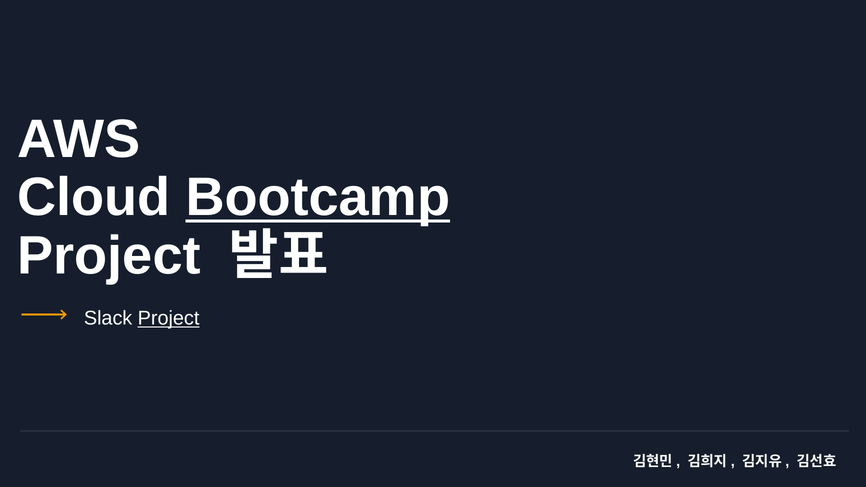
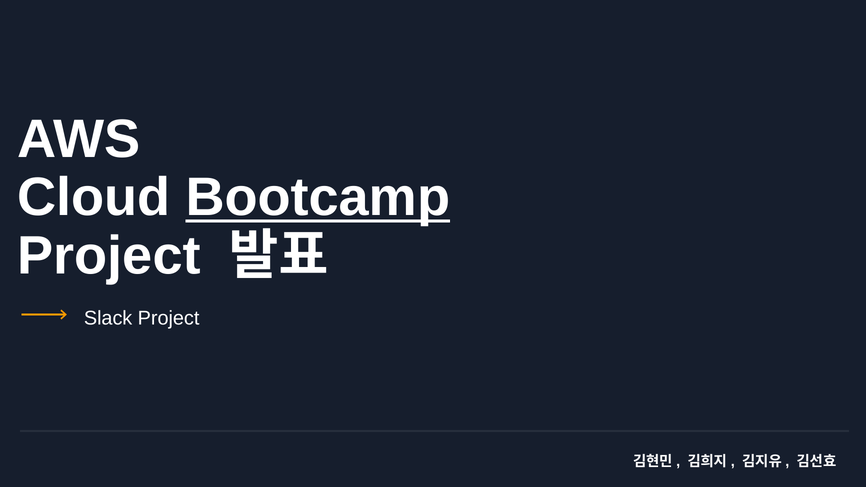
Project underline: present -> none (169, 318)
